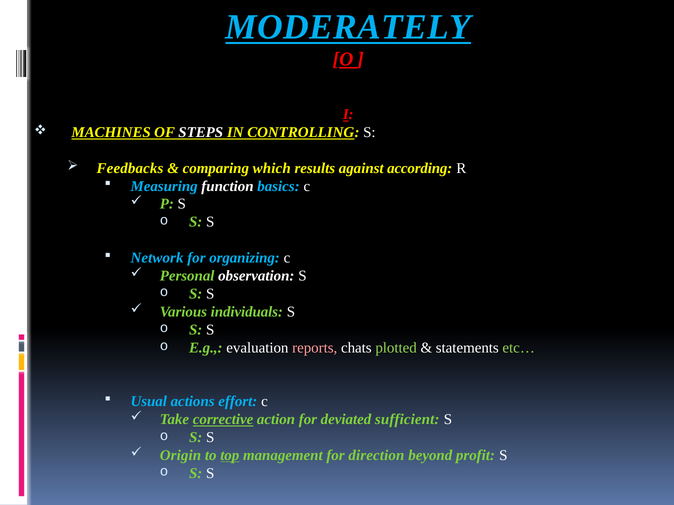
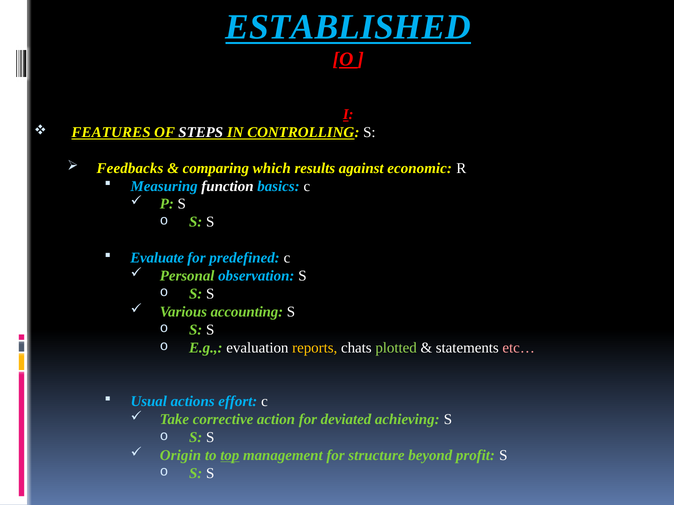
MODERATELY: MODERATELY -> ESTABLISHED (348, 27)
MACHINES: MACHINES -> FEATURES (111, 132)
according: according -> economic (420, 168)
Network: Network -> Evaluate (157, 258)
organizing: organizing -> predefined (244, 258)
observation colour: white -> light blue (256, 276)
individuals: individuals -> accounting (247, 312)
reports colour: pink -> yellow (315, 348)
etc… colour: light green -> pink (519, 348)
corrective underline: present -> none (223, 420)
sufficient: sufficient -> achieving (407, 420)
direction: direction -> structure (376, 456)
